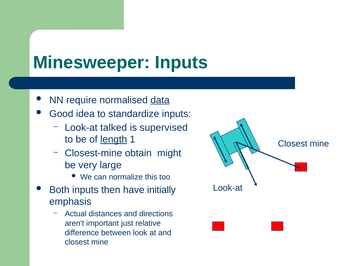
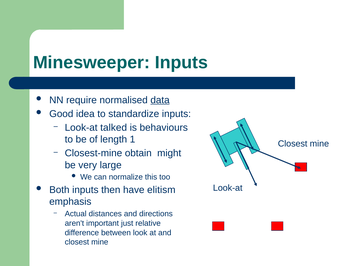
supervised: supervised -> behaviours (164, 127)
length underline: present -> none (114, 139)
initially: initially -> elitism (161, 190)
